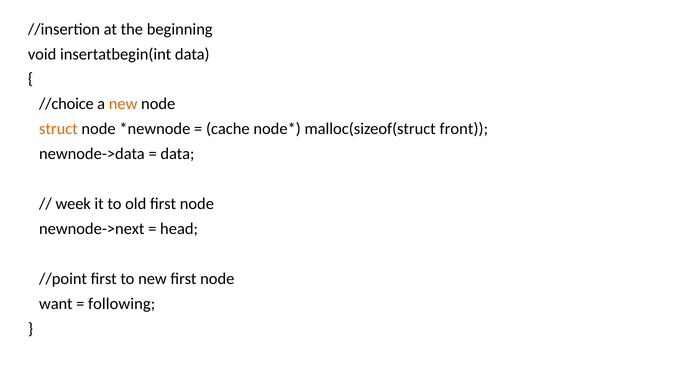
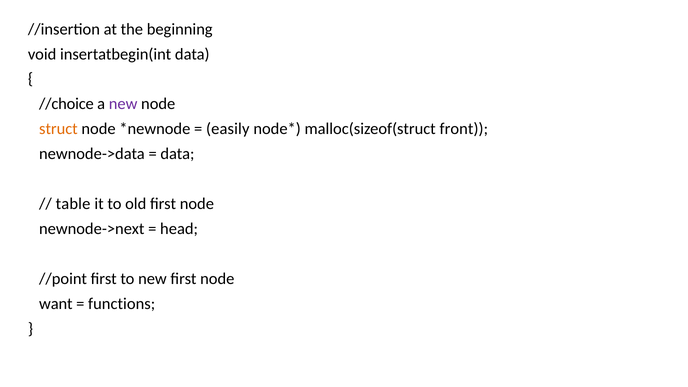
new colour: orange -> purple (123, 104)
cache: cache -> easily (228, 129)
week: week -> table (73, 204)
following: following -> functions (122, 304)
